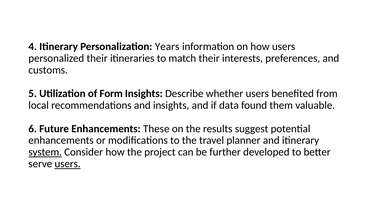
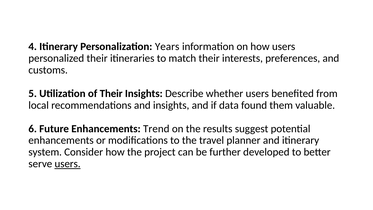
of Form: Form -> Their (111, 93)
These: These -> Trend (156, 129)
system underline: present -> none (45, 152)
